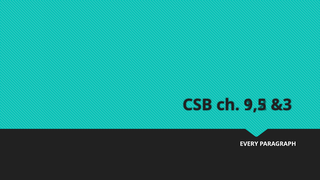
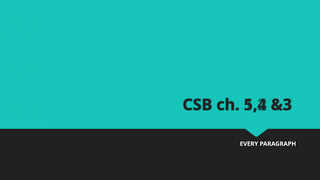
9,5: 9,5 -> 5,4 (255, 105)
